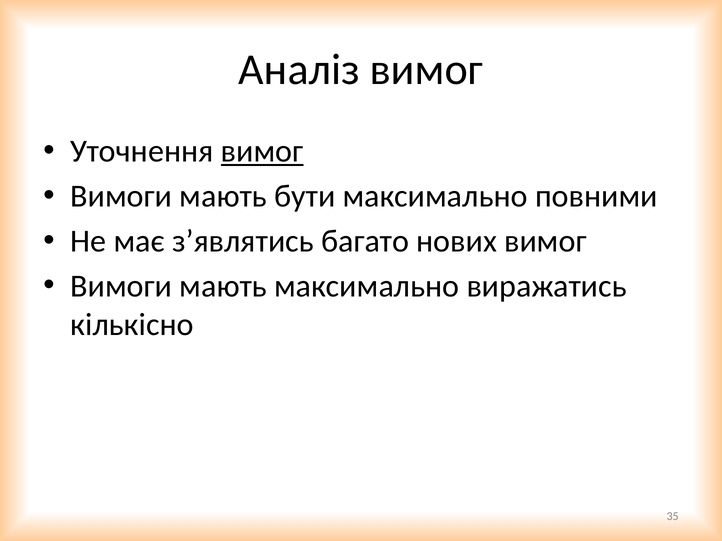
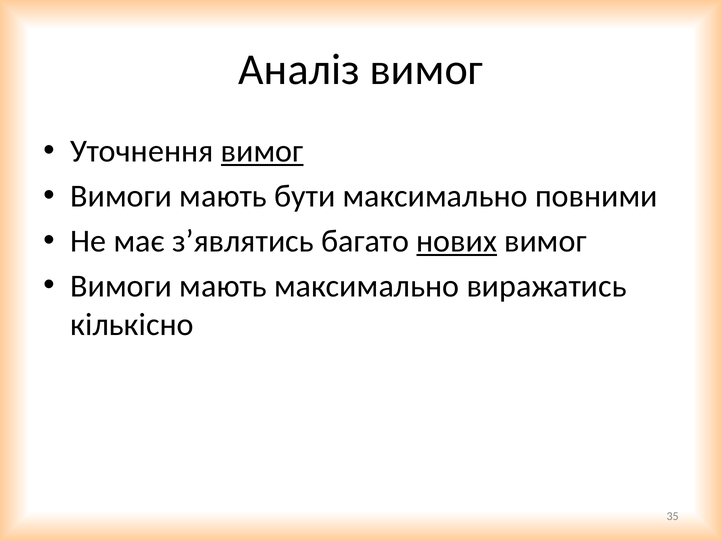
нових underline: none -> present (457, 241)
